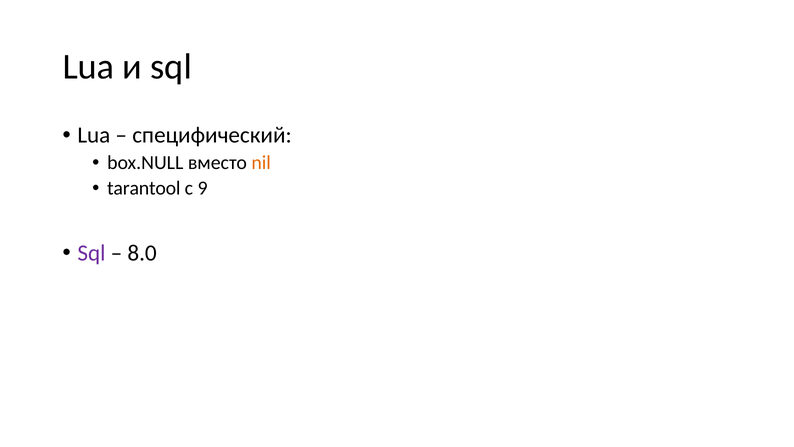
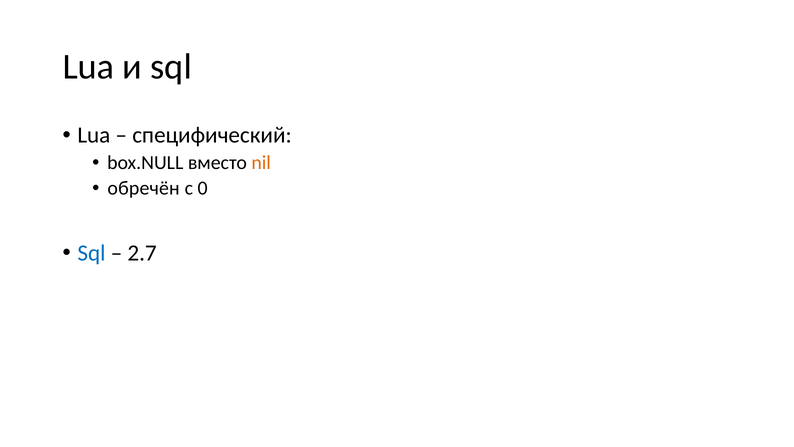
tarantool: tarantool -> обречён (144, 188)
9: 9 -> 0 (203, 188)
Sql colour: purple -> blue (91, 253)
8.0: 8.0 -> 2.7 (142, 253)
